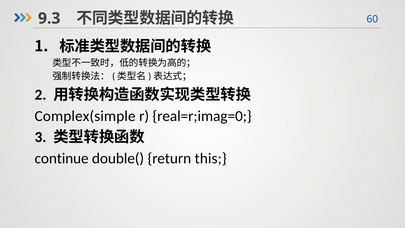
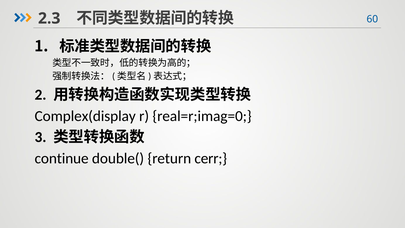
9.3: 9.3 -> 2.3 (49, 18)
Complex(simple: Complex(simple -> Complex(display (85, 116)
this: this -> cerr (211, 158)
